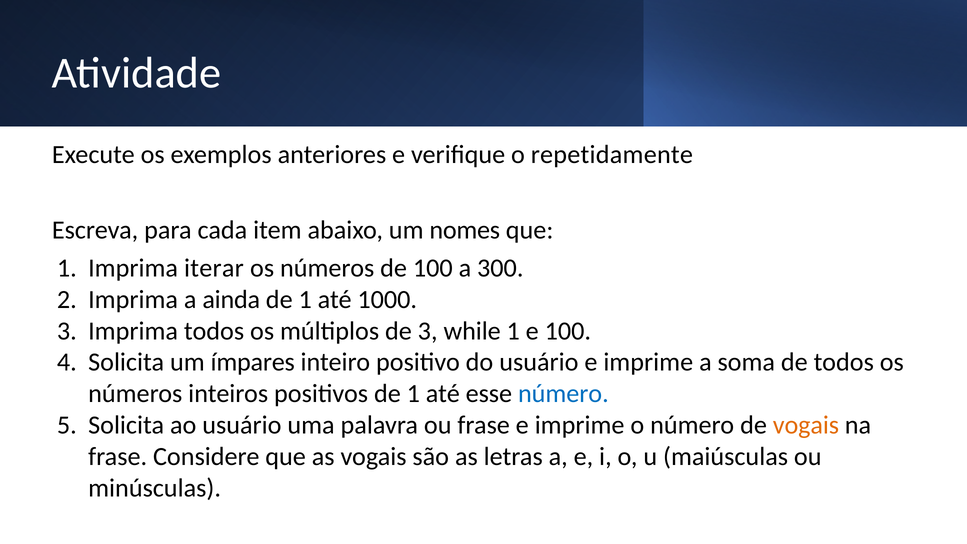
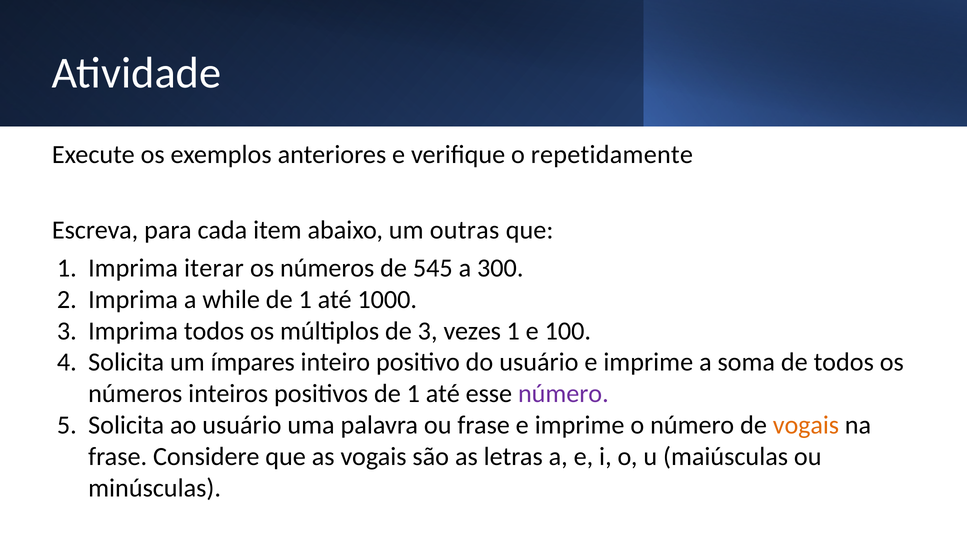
nomes: nomes -> outras (465, 230)
de 100: 100 -> 545 (433, 268)
ainda: ainda -> while (231, 299)
while: while -> vezes (472, 331)
número colour: blue -> purple (563, 394)
